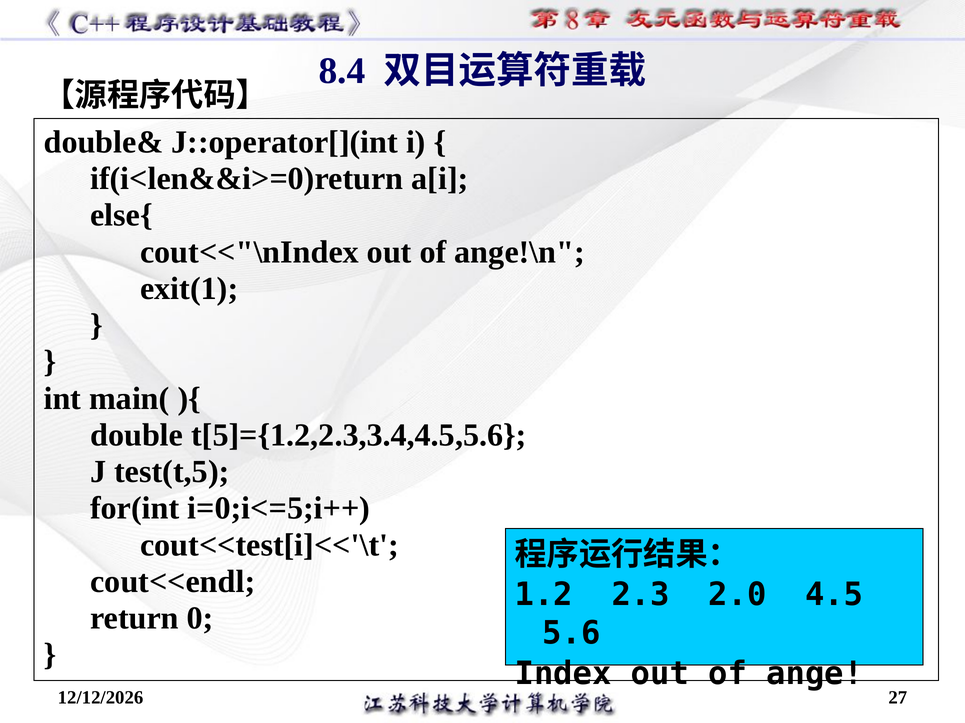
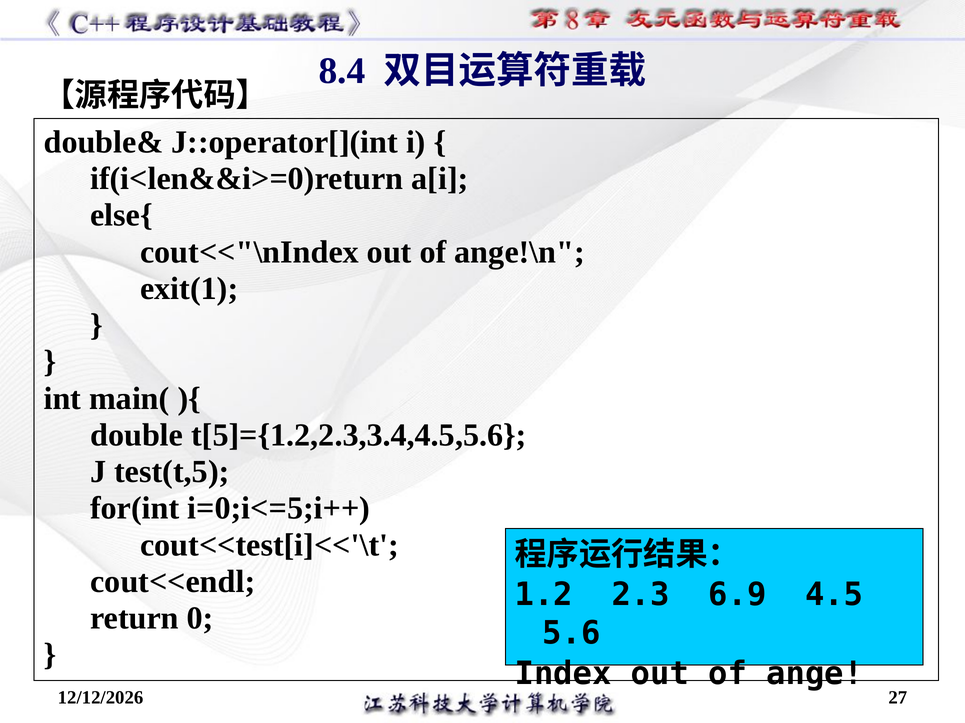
2.0: 2.0 -> 6.9 (737, 595)
